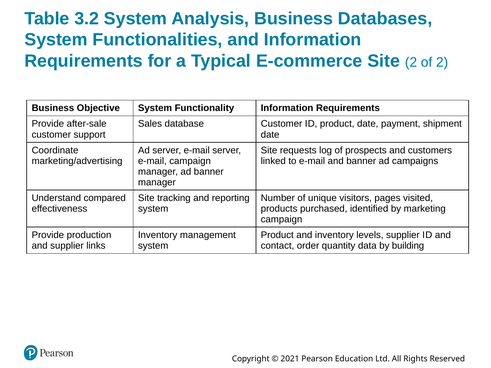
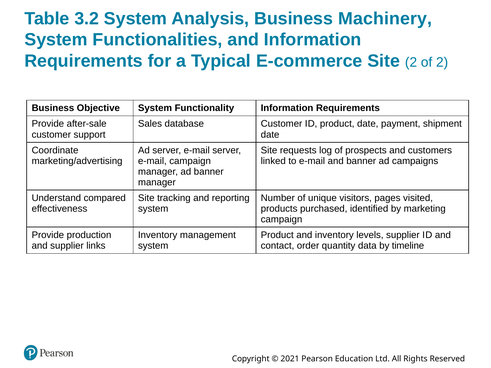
Databases: Databases -> Machinery (385, 19)
building: building -> timeline (408, 246)
